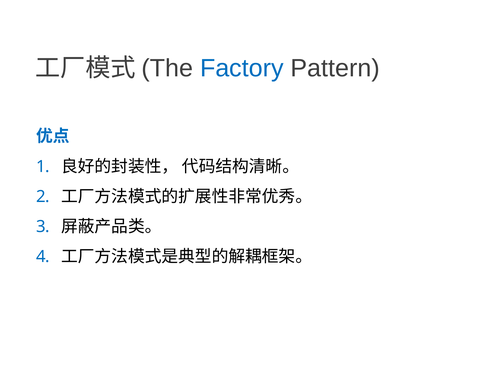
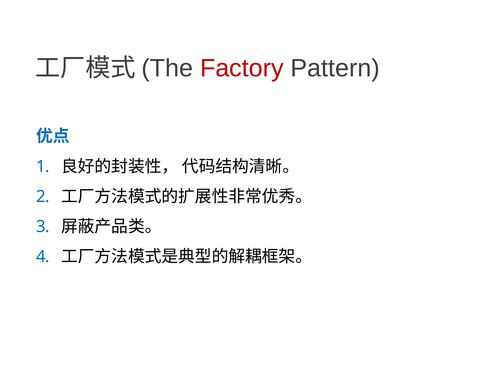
Factory colour: blue -> red (242, 68)
